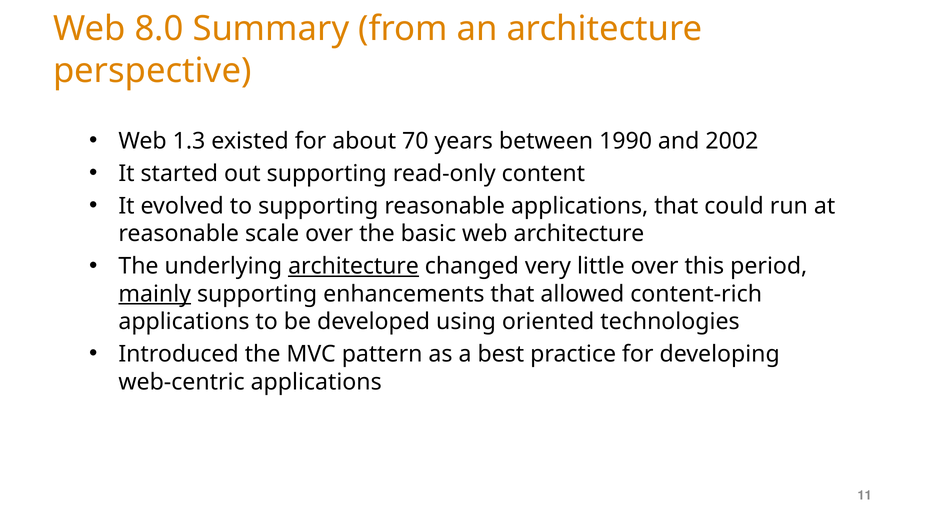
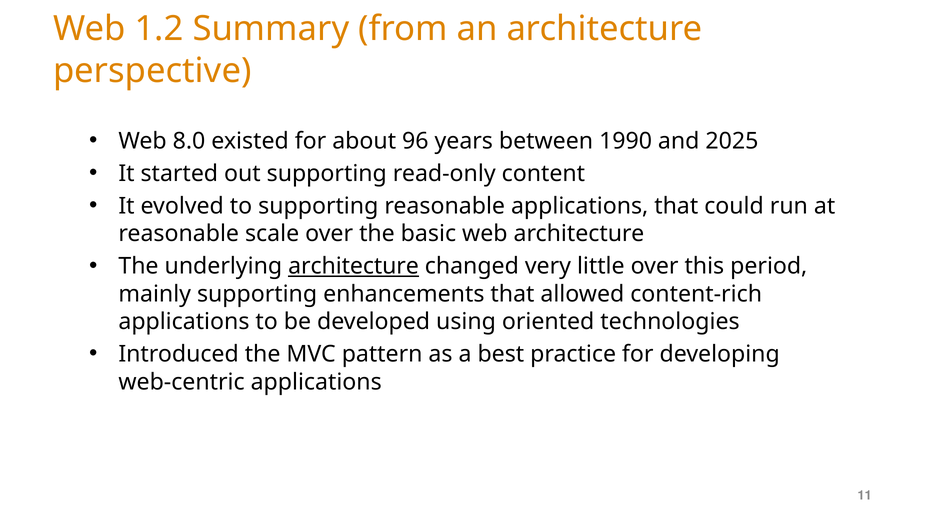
8.0: 8.0 -> 1.2 (159, 29)
1.3: 1.3 -> 8.0 (189, 141)
70: 70 -> 96 (415, 141)
2002: 2002 -> 2025 (732, 141)
mainly underline: present -> none (155, 294)
